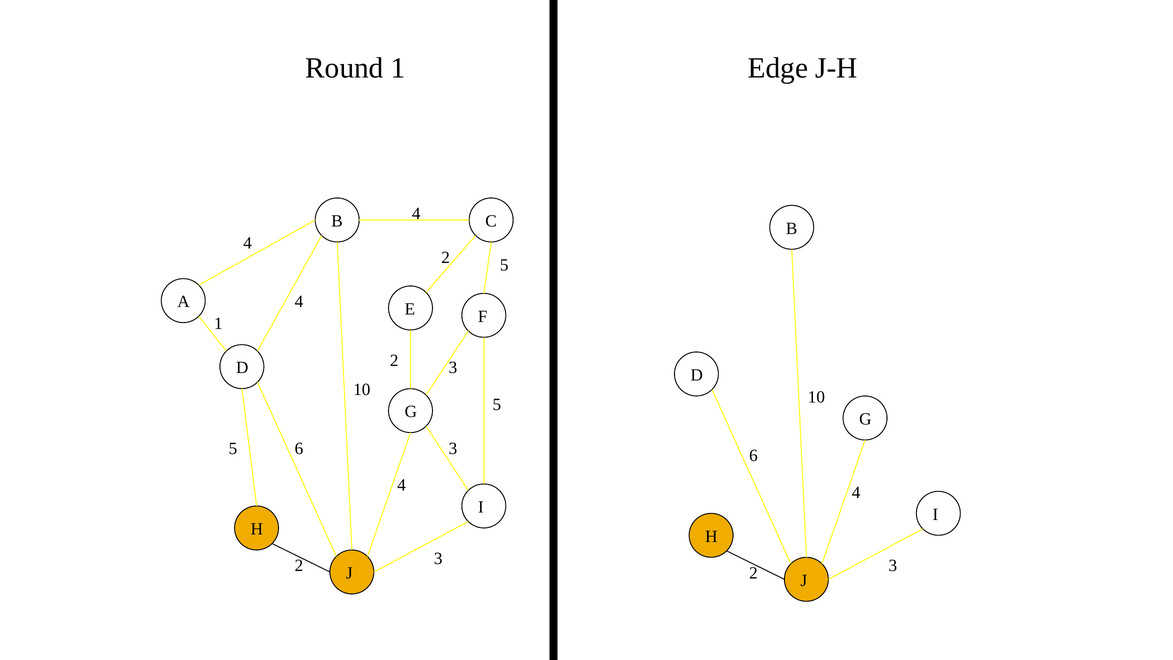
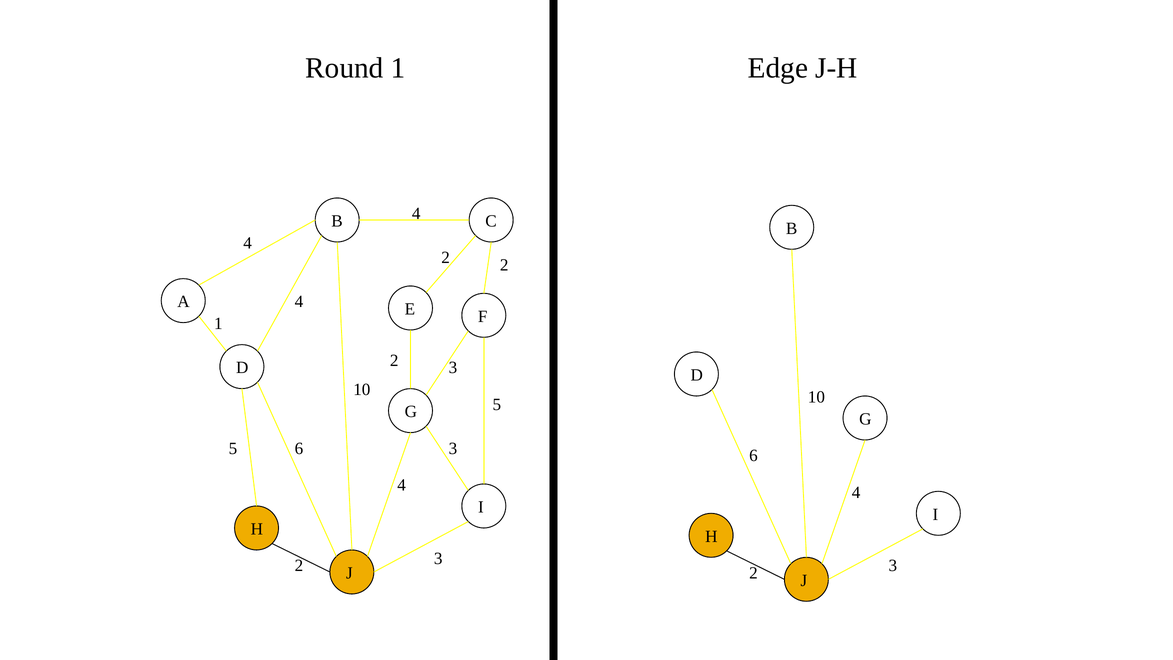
5: 5 -> 2 (504, 265)
